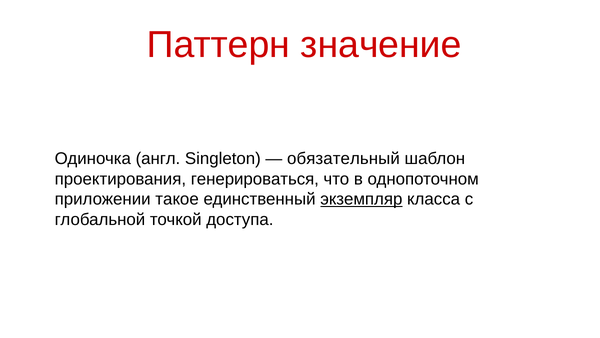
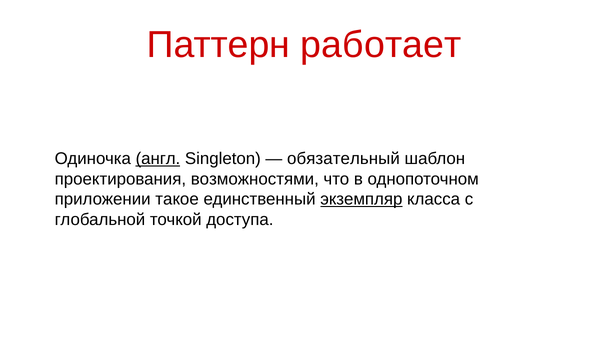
значение: значение -> работает (381, 45)
англ underline: none -> present (158, 158)
генерироваться: генерироваться -> возможностями (255, 179)
